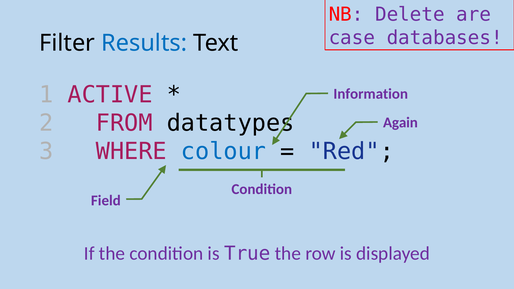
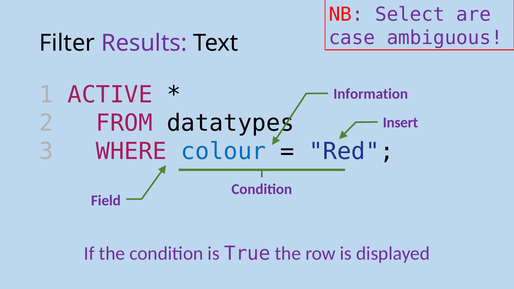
Delete: Delete -> Select (410, 15)
databases: databases -> ambiguous (445, 38)
Results colour: blue -> purple (144, 43)
Again: Again -> Insert (400, 123)
